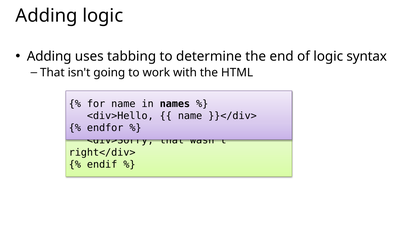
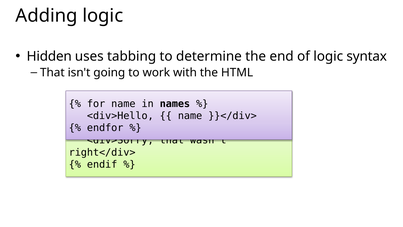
Adding: Adding -> Hidden (49, 56)
